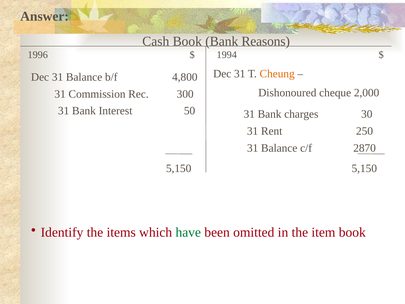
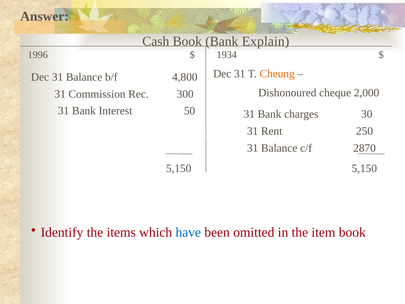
Reasons: Reasons -> Explain (266, 41)
1994: 1994 -> 1934 (227, 55)
have colour: green -> blue (188, 232)
